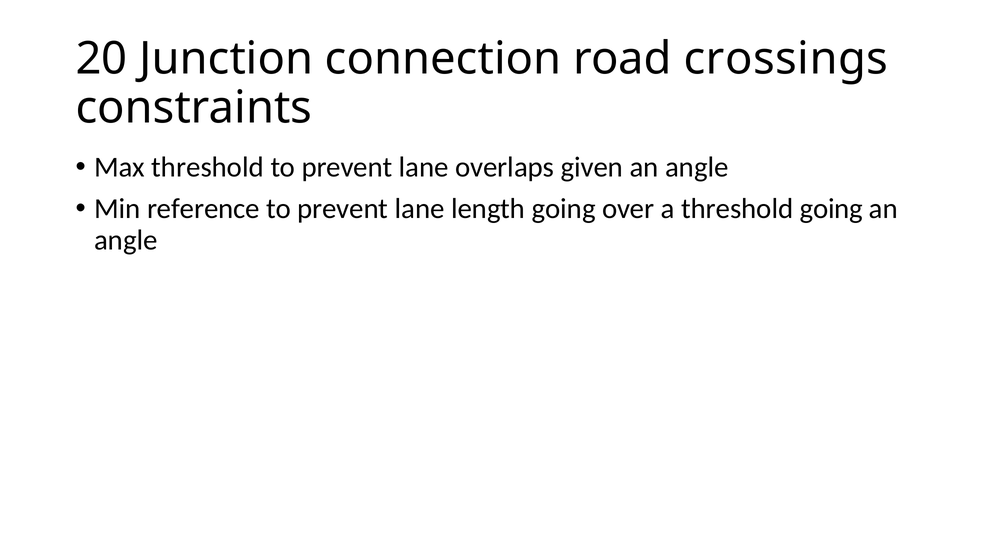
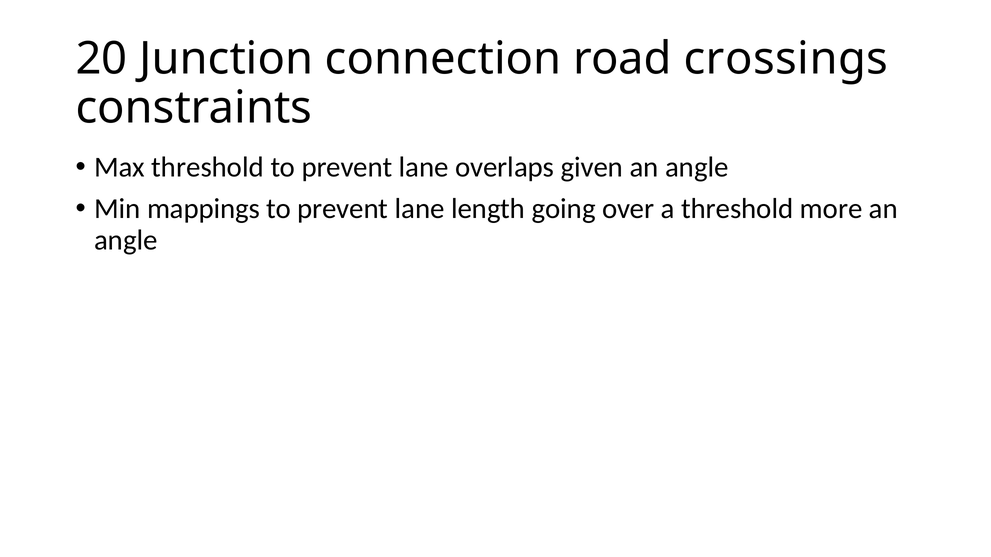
reference: reference -> mappings (203, 209)
threshold going: going -> more (831, 209)
